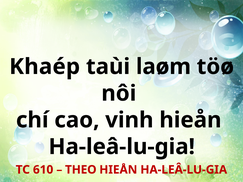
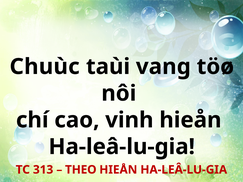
Khaép: Khaép -> Chuùc (45, 67)
laøm: laøm -> vang (163, 67)
610: 610 -> 313 (43, 170)
